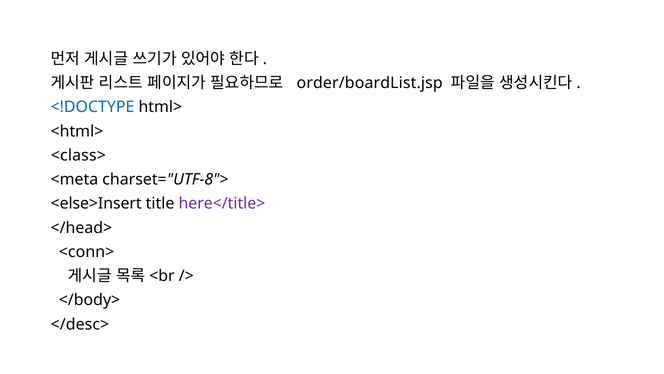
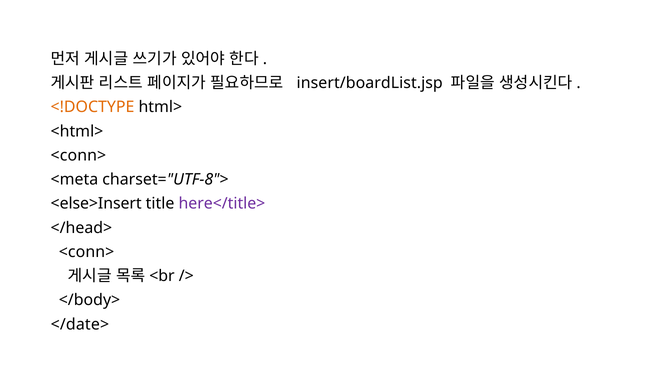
order/boardList.jsp: order/boardList.jsp -> insert/boardList.jsp (370, 83)
<!DOCTYPE colour: blue -> orange (93, 107)
<class>: <class> -> <conn> (78, 155)
</desc>: </desc> -> </date> (80, 324)
